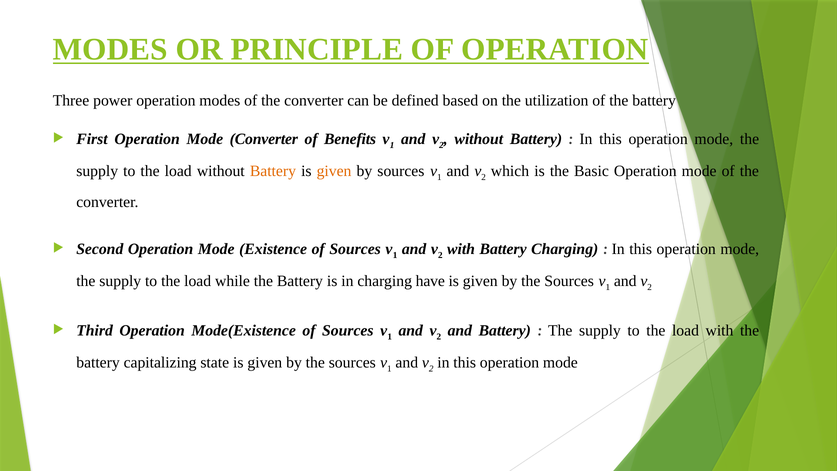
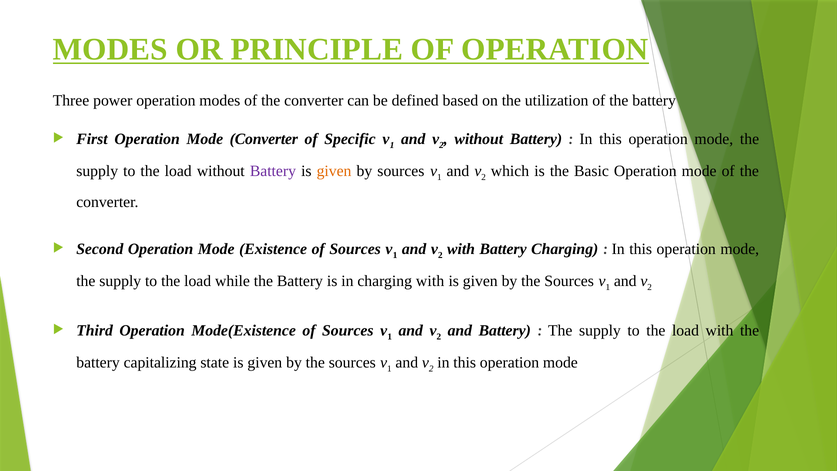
Benefits: Benefits -> Specific (350, 139)
Battery colour: orange -> purple (273, 171)
charging have: have -> with (430, 281)
